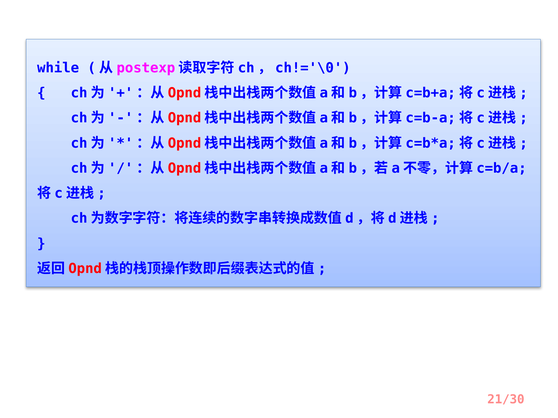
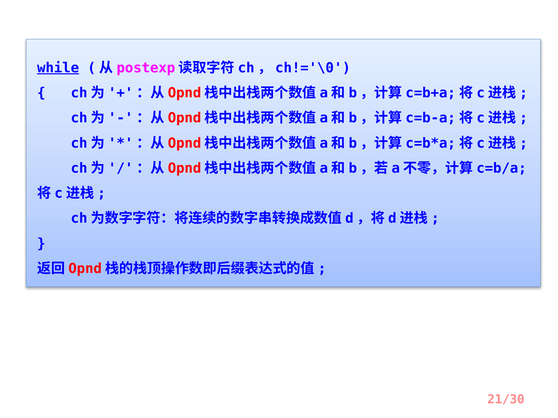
while underline: none -> present (58, 68)
